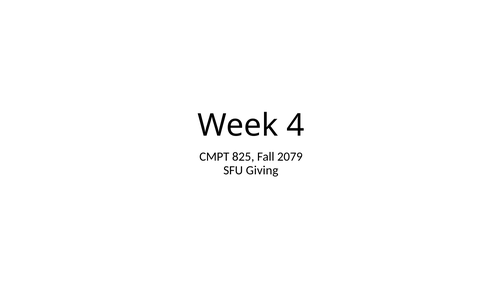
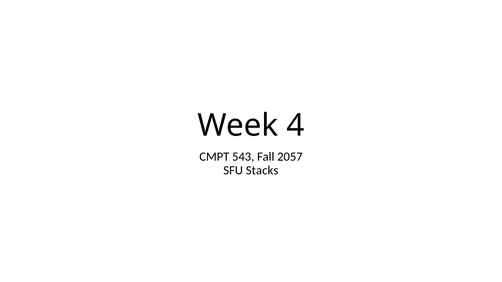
825: 825 -> 543 (243, 157)
2079: 2079 -> 2057 (290, 157)
Giving: Giving -> Stacks (262, 170)
